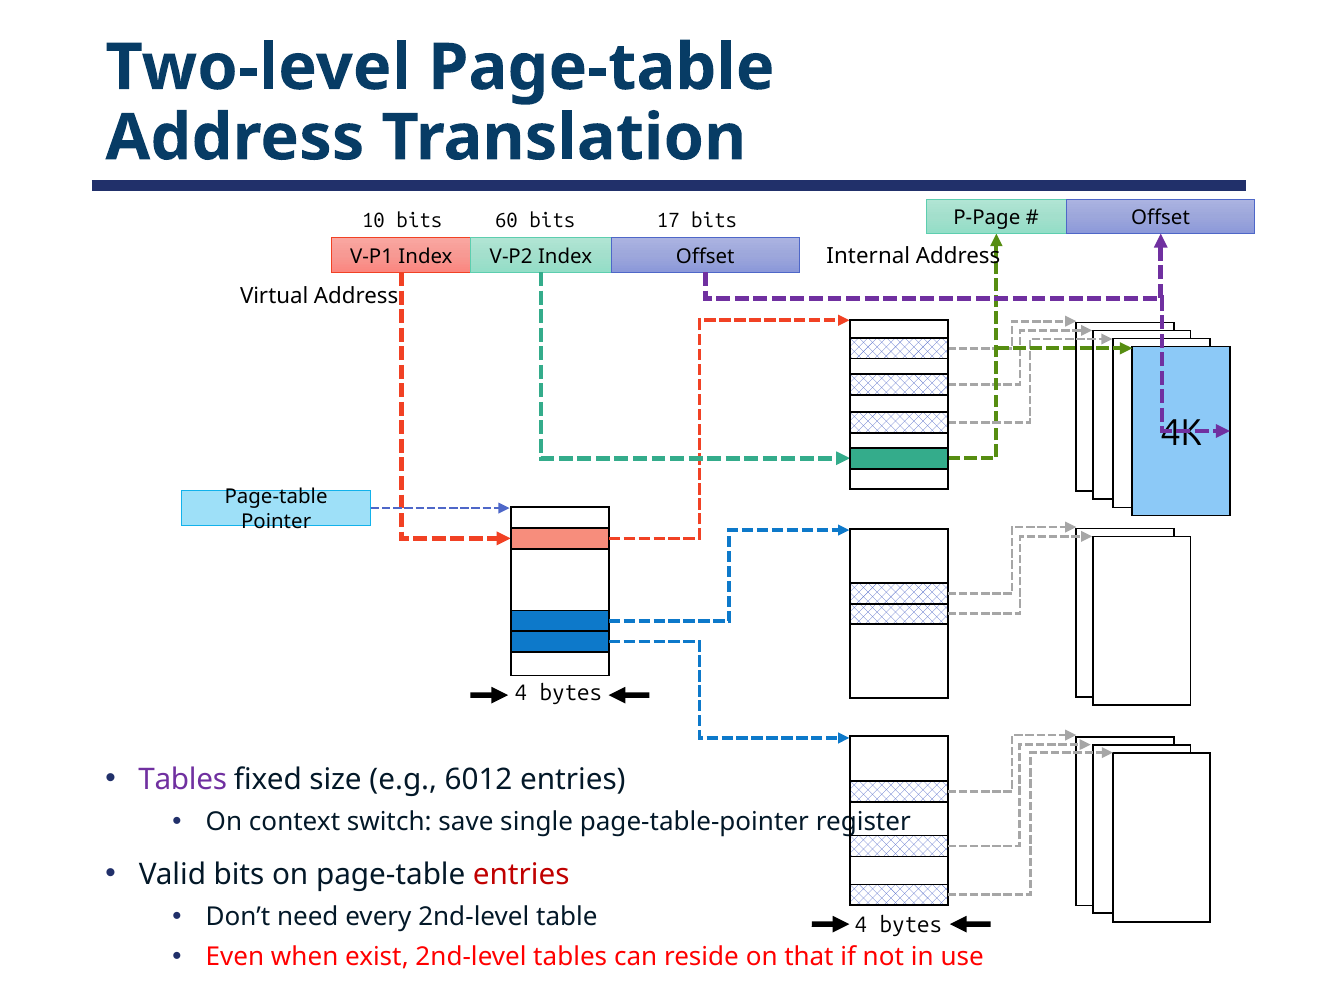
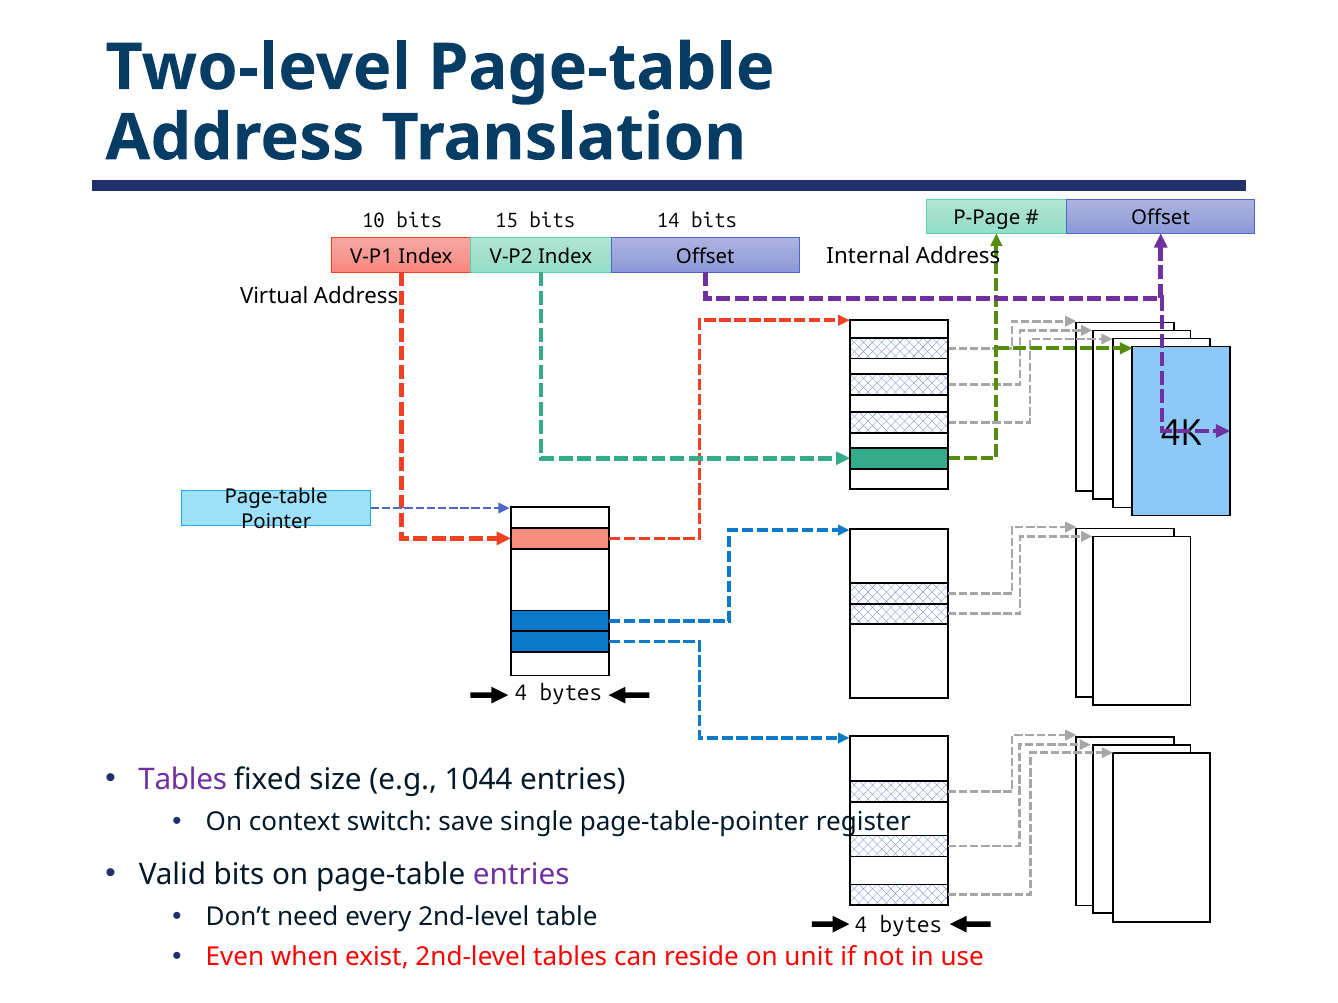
60: 60 -> 15 (506, 221)
17: 17 -> 14 (668, 221)
6012: 6012 -> 1044 (479, 780)
entries colour: red -> purple (521, 875)
that: that -> unit (809, 958)
